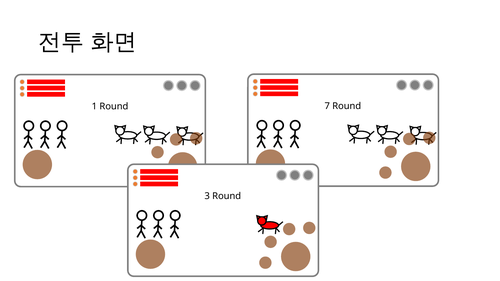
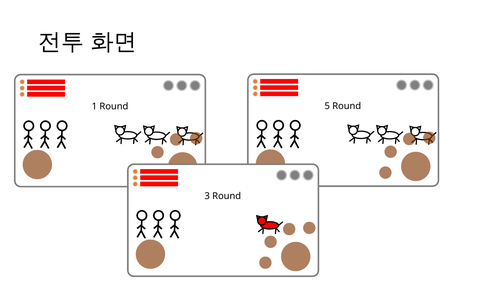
7: 7 -> 5 (327, 106)
